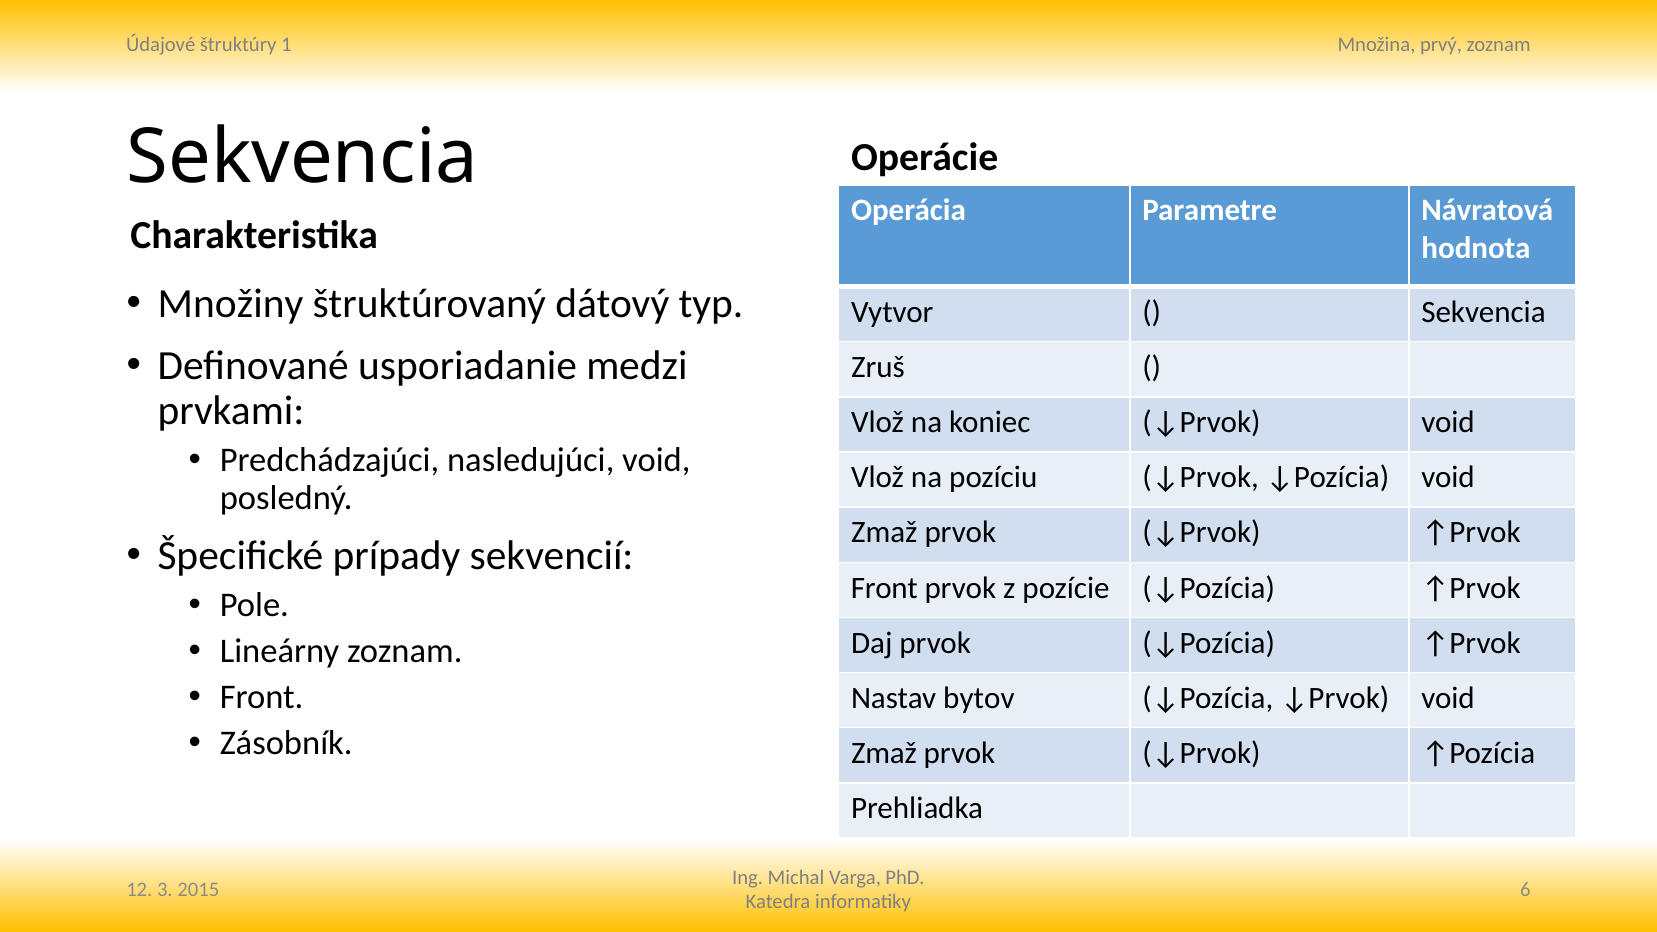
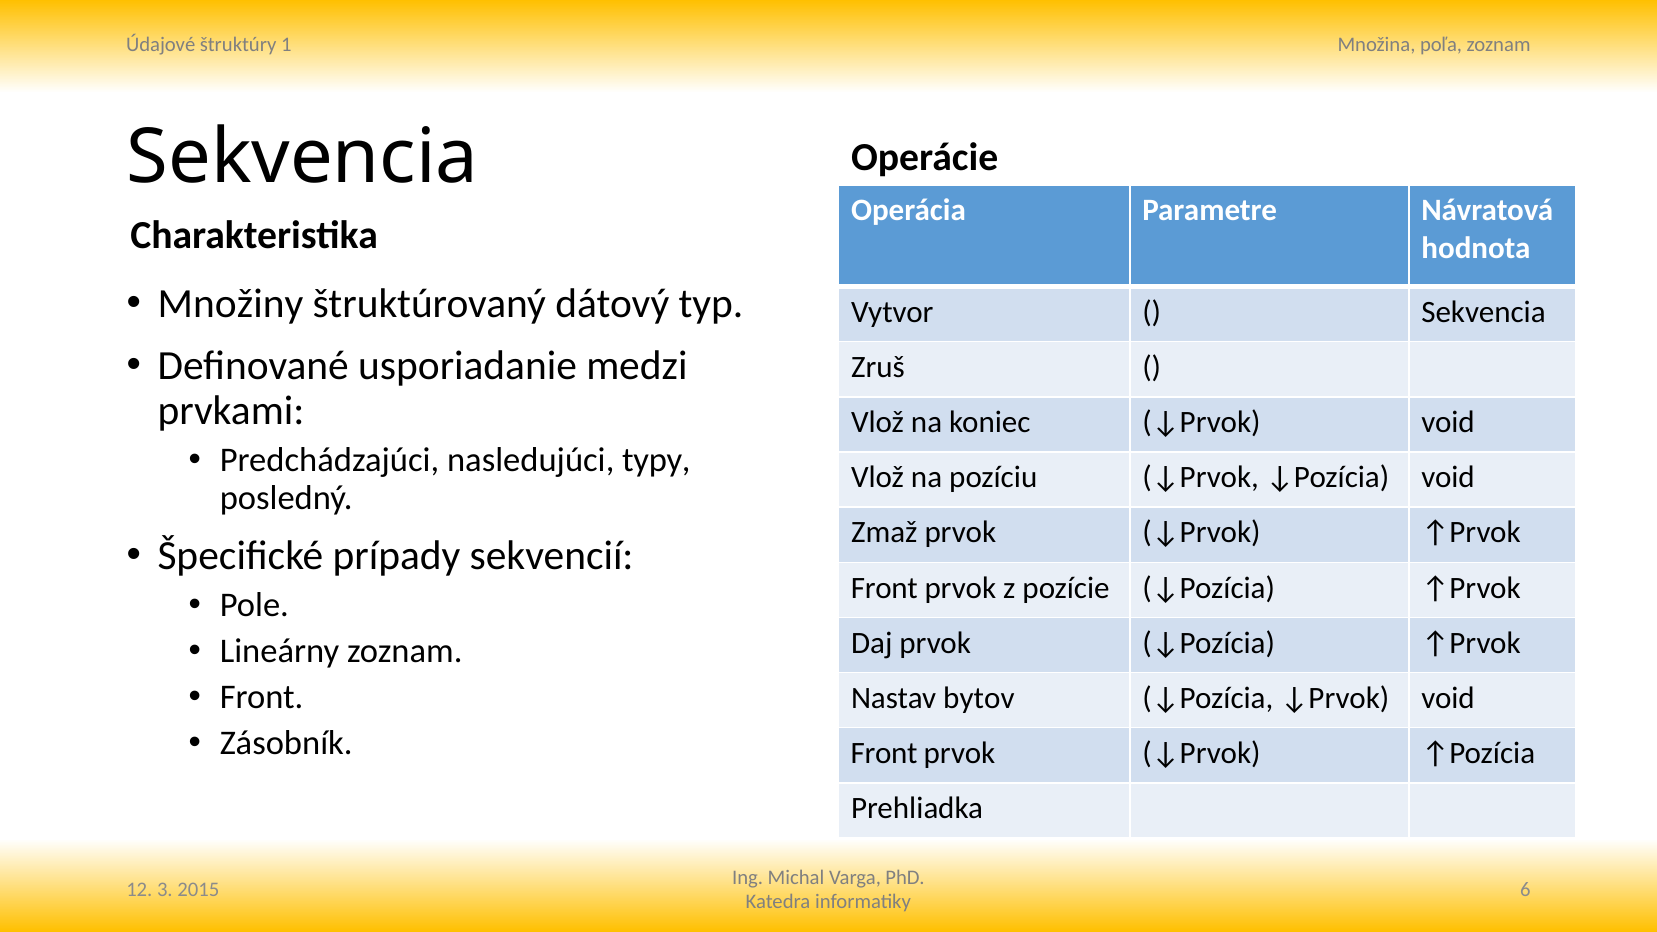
prvý: prvý -> poľa (1441, 44)
nasledujúci void: void -> typy (656, 460)
Zmaž: Zmaž -> Front (884, 753)
